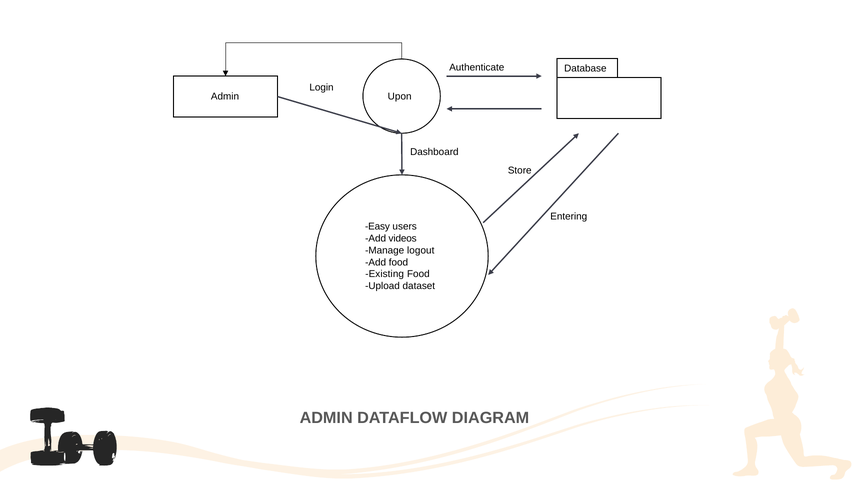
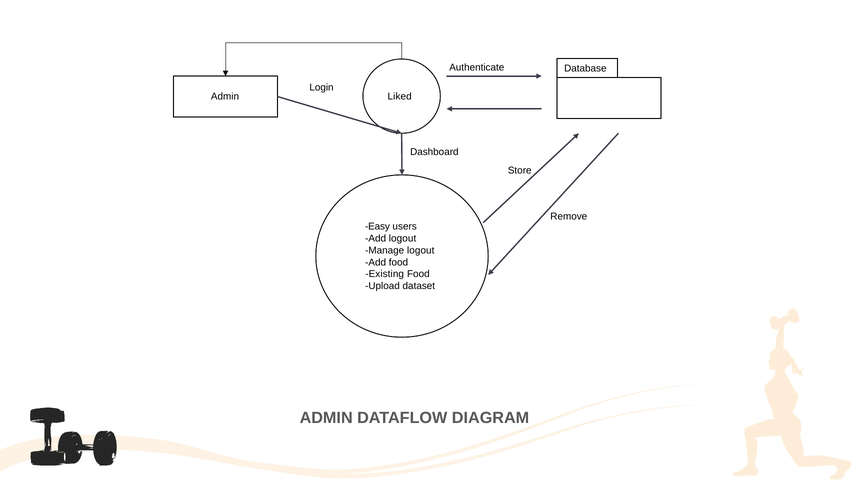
Upon: Upon -> Liked (400, 97)
Entering: Entering -> Remove (569, 216)
Add videos: videos -> logout (403, 238)
